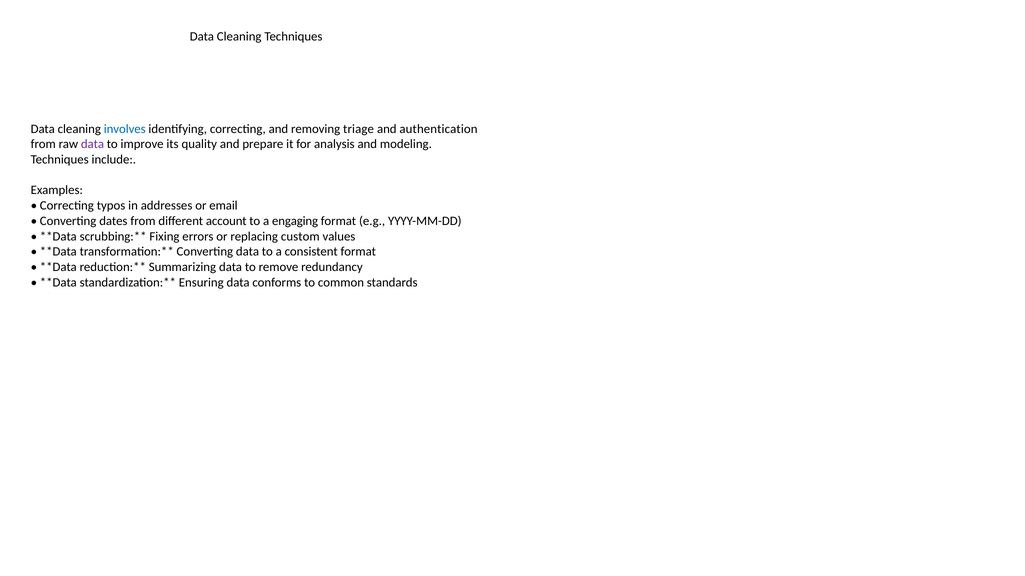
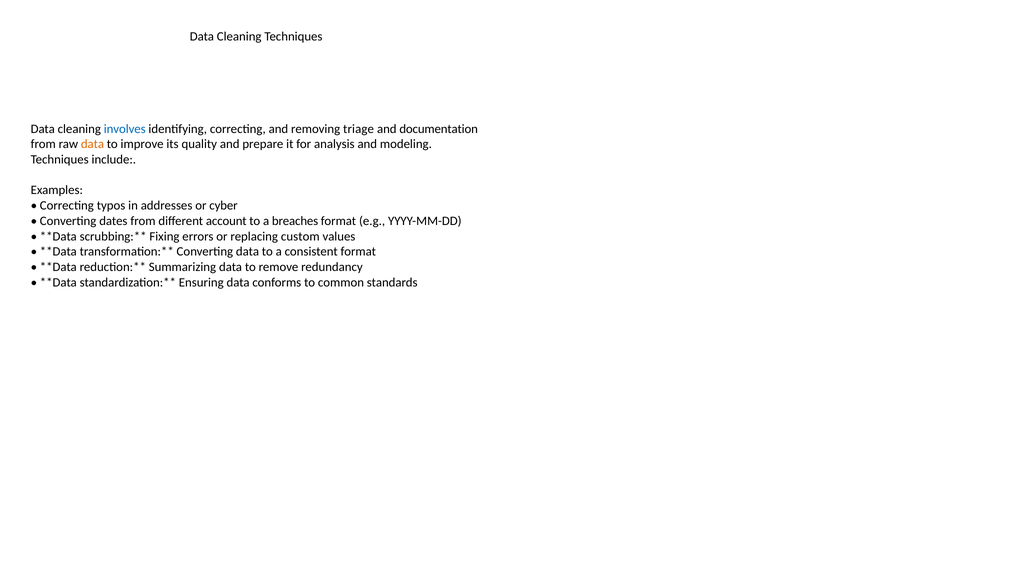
authentication: authentication -> documentation (439, 129)
data colour: purple -> orange (92, 144)
email: email -> cyber (224, 206)
engaging: engaging -> breaches (295, 221)
